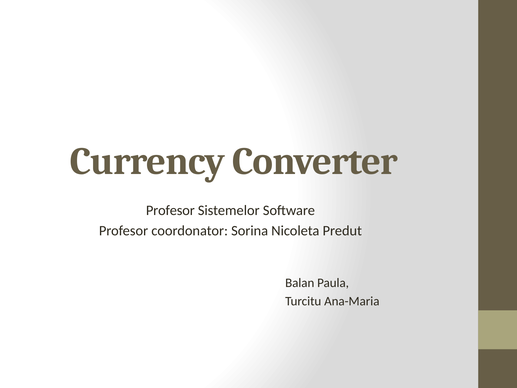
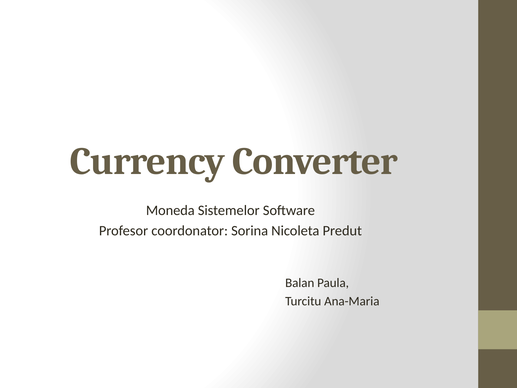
Profesor: Profesor -> Moneda (170, 210)
